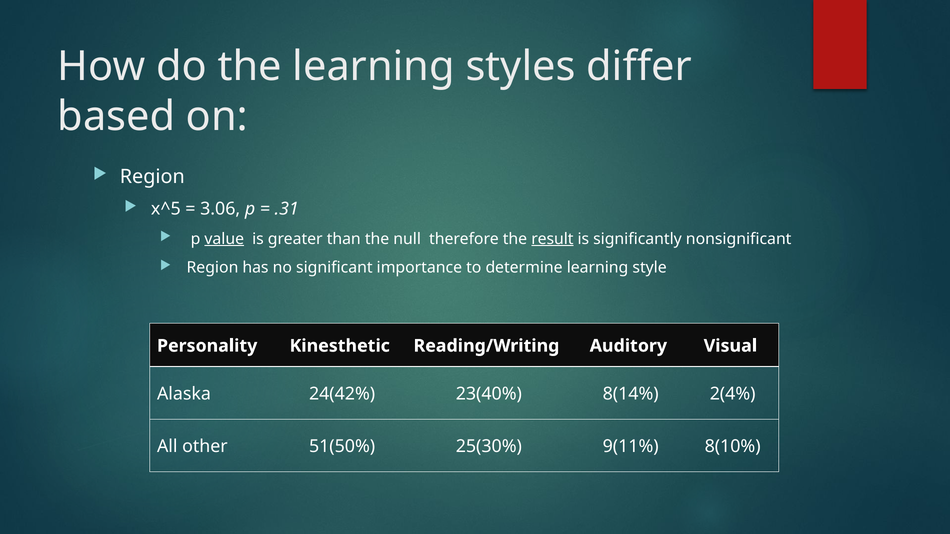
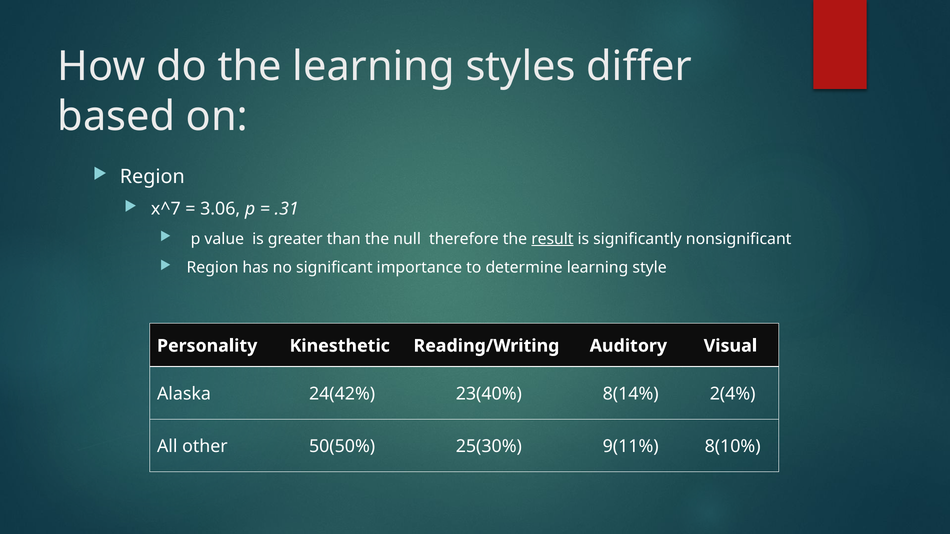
x^5: x^5 -> x^7 (166, 209)
value underline: present -> none (224, 239)
51(50%: 51(50% -> 50(50% (342, 447)
